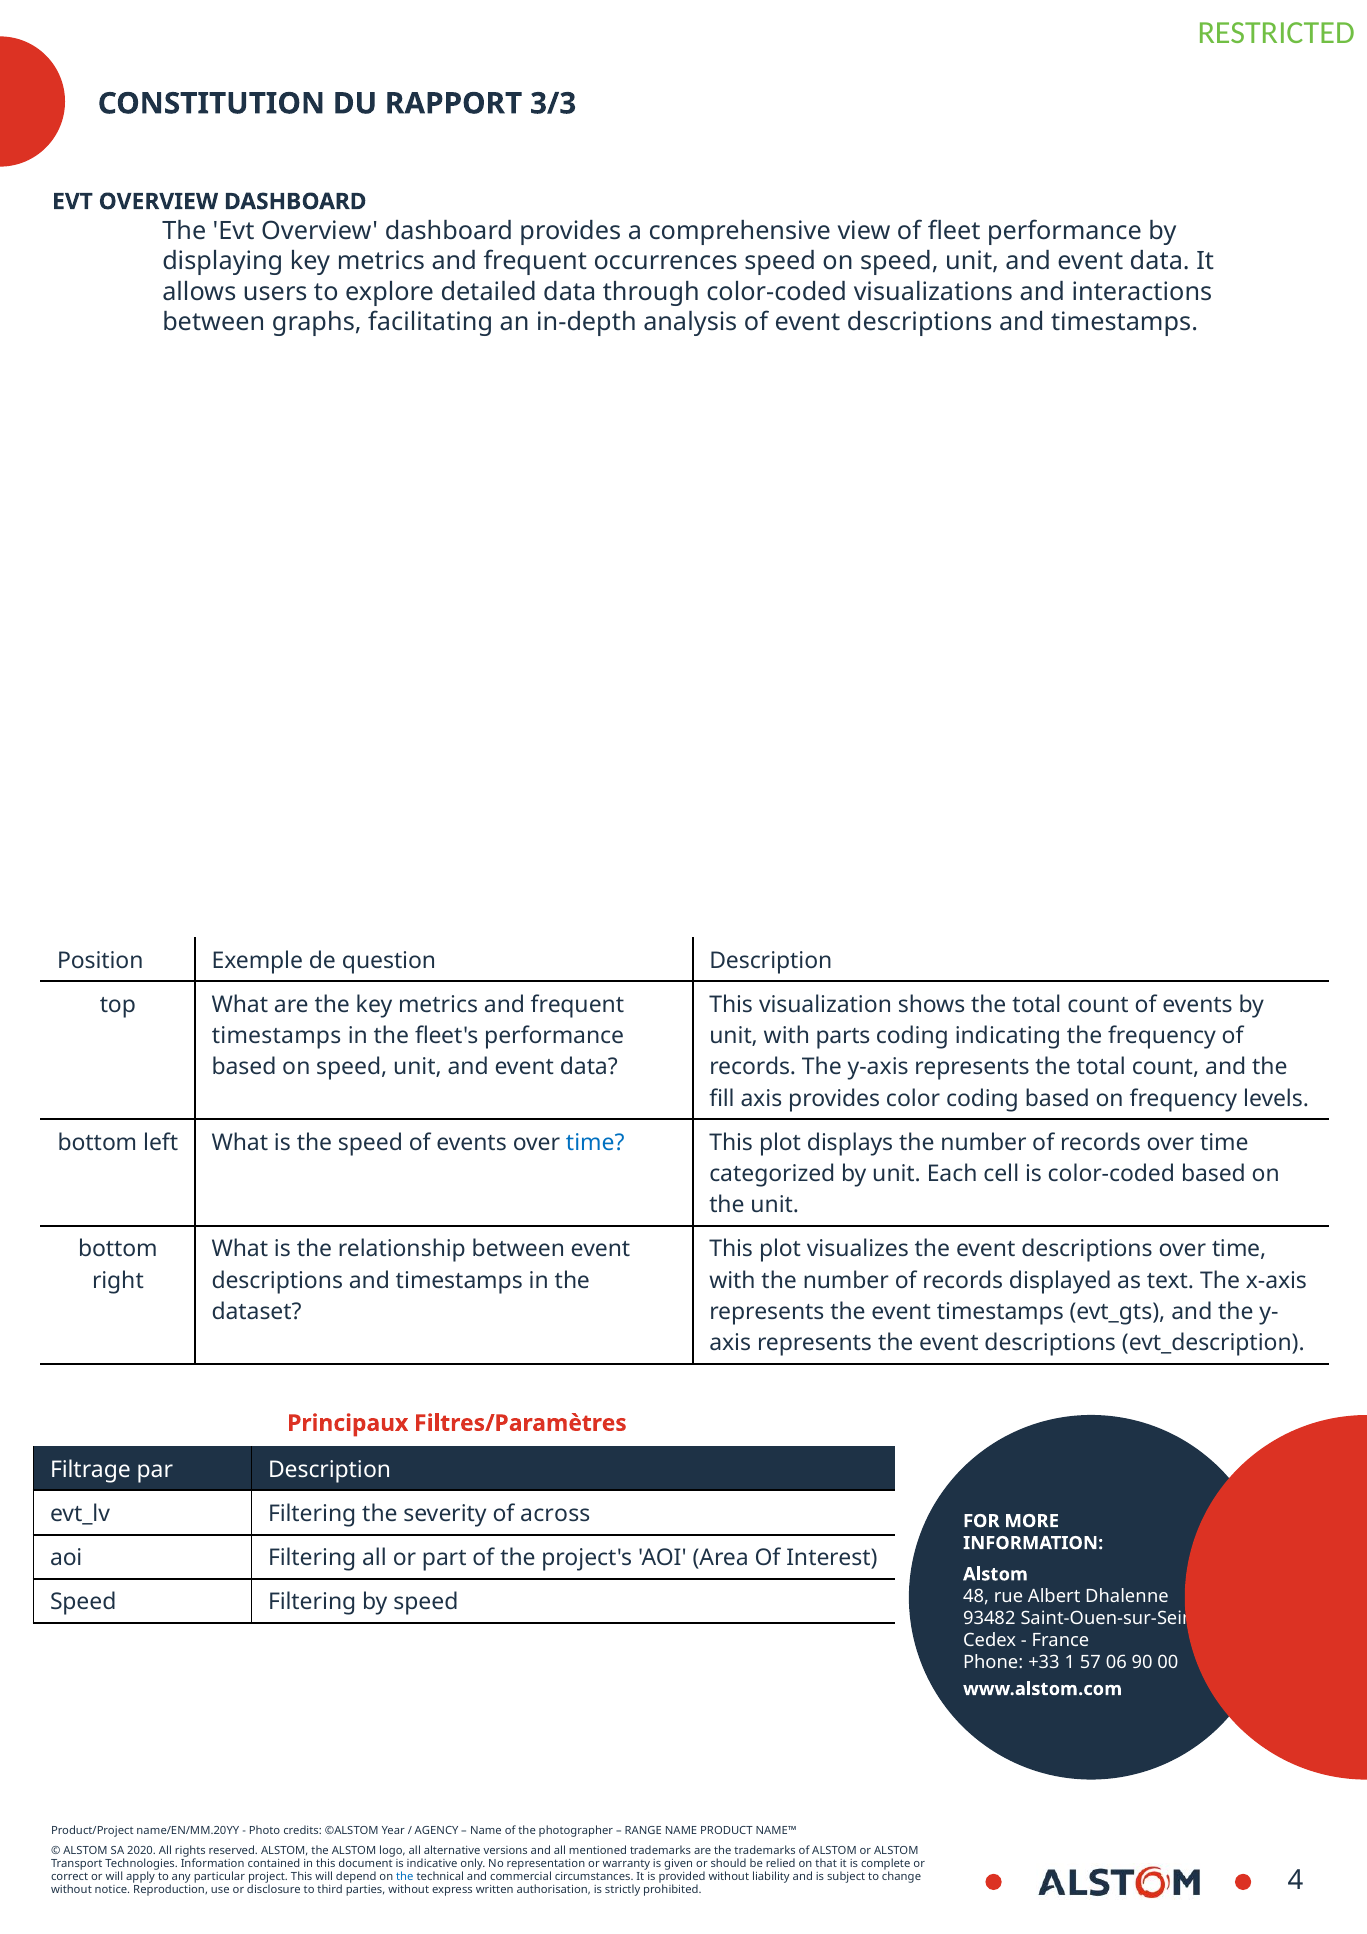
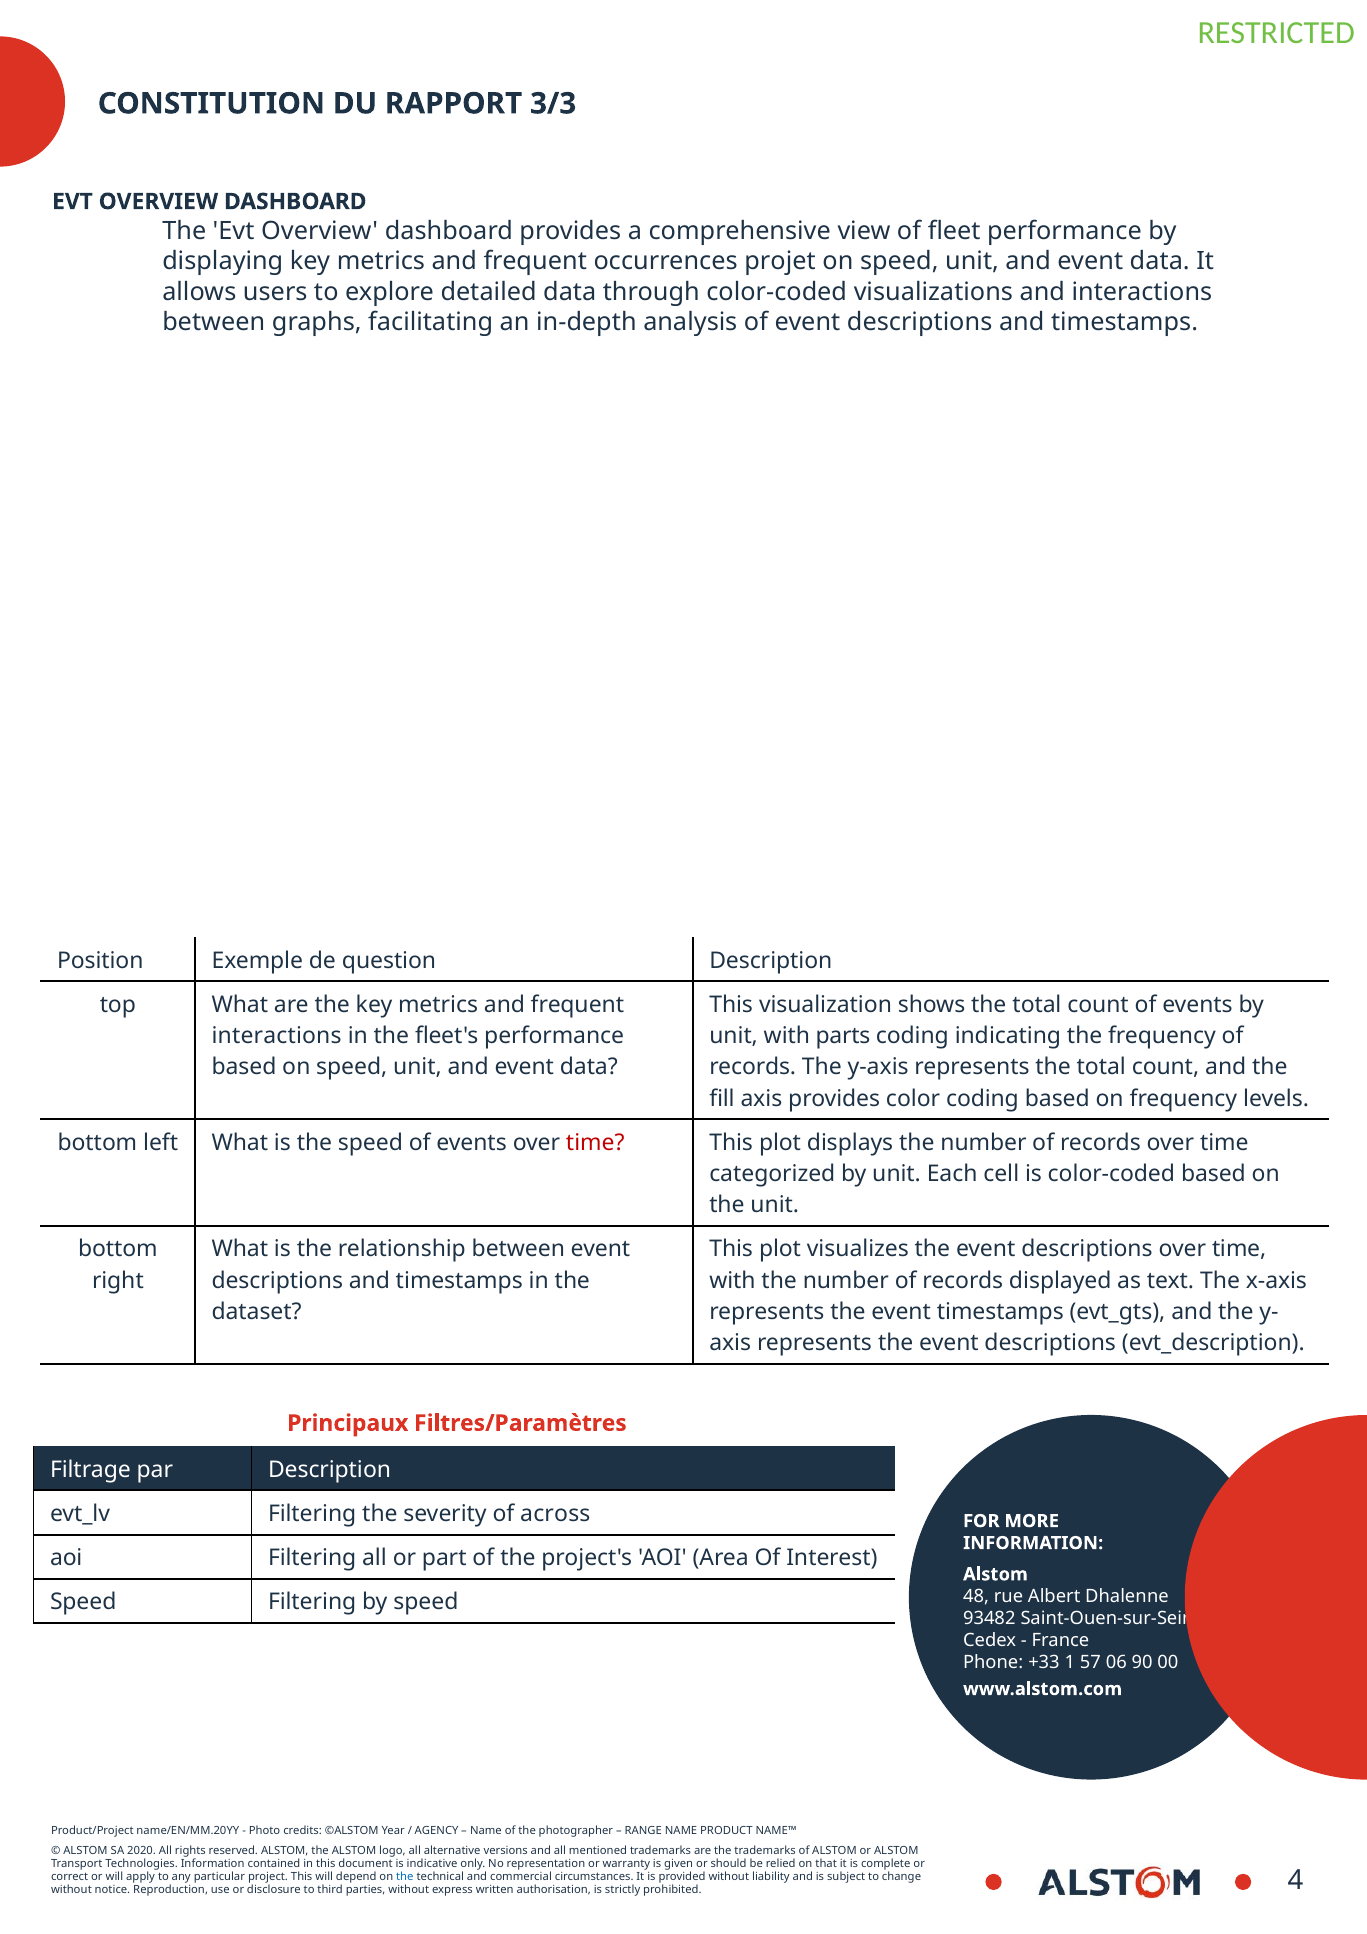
occurrences speed: speed -> projet (780, 261)
timestamps: timestamps -> interactions (277, 1036)
time colour: blue -> red (595, 1142)
